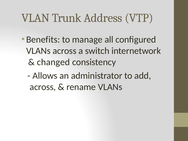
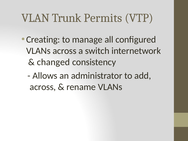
Address: Address -> Permits (103, 18)
Benefits: Benefits -> Creating (43, 40)
